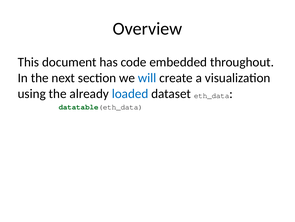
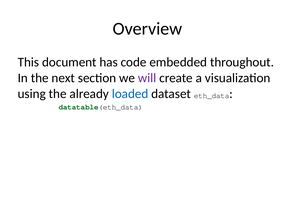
will colour: blue -> purple (147, 78)
